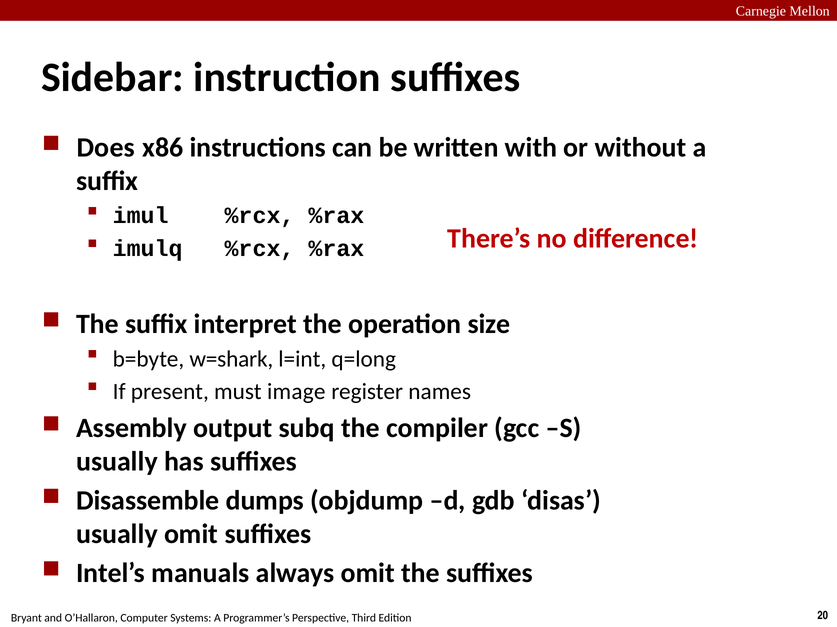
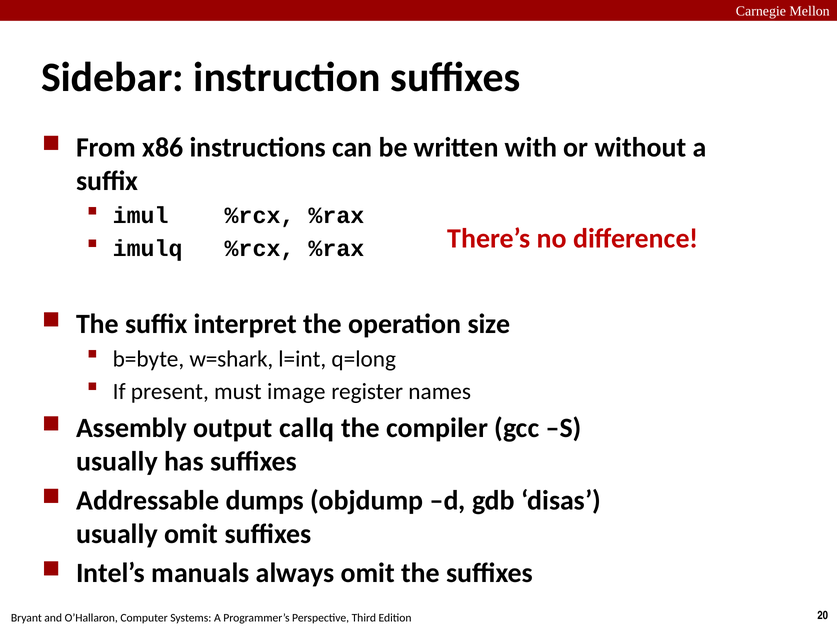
Does: Does -> From (106, 148)
subq: subq -> callq (307, 428)
Disassemble: Disassemble -> Addressable (148, 501)
